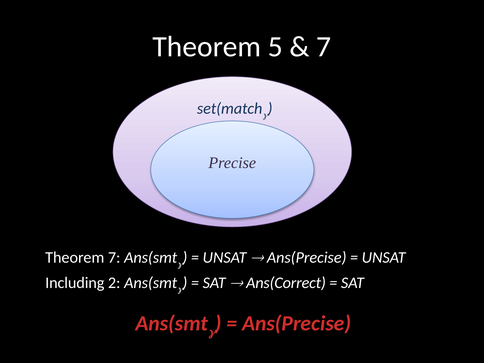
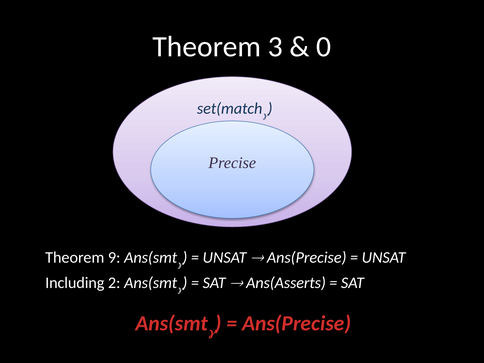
5: 5 -> 3 (275, 47)
7: 7 -> 0 (324, 47)
Theorem 7: 7 -> 9 (114, 258)
Ans(Correct: Ans(Correct -> Ans(Asserts (286, 283)
